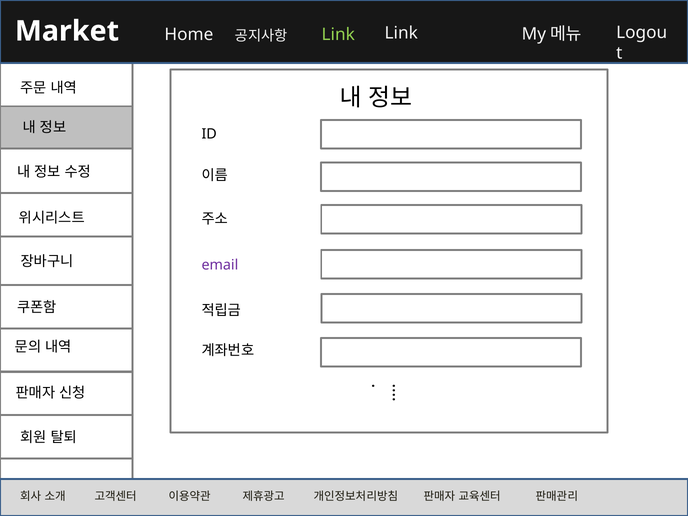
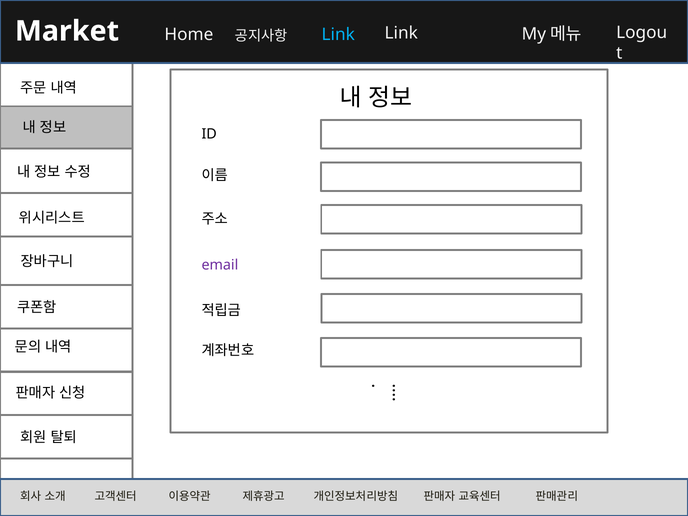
Link colour: light green -> light blue (338, 35)
